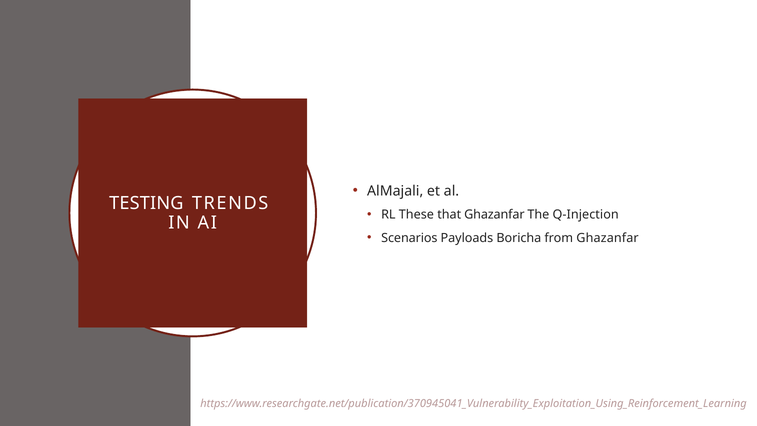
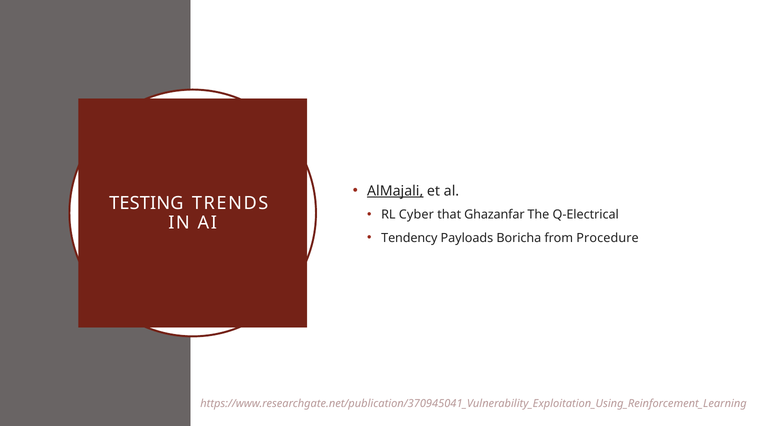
AlMajali underline: none -> present (395, 191)
These: These -> Cyber (416, 215)
Q-Injection: Q-Injection -> Q-Electrical (586, 215)
Scenarios: Scenarios -> Tendency (409, 238)
from Ghazanfar: Ghazanfar -> Procedure (608, 238)
